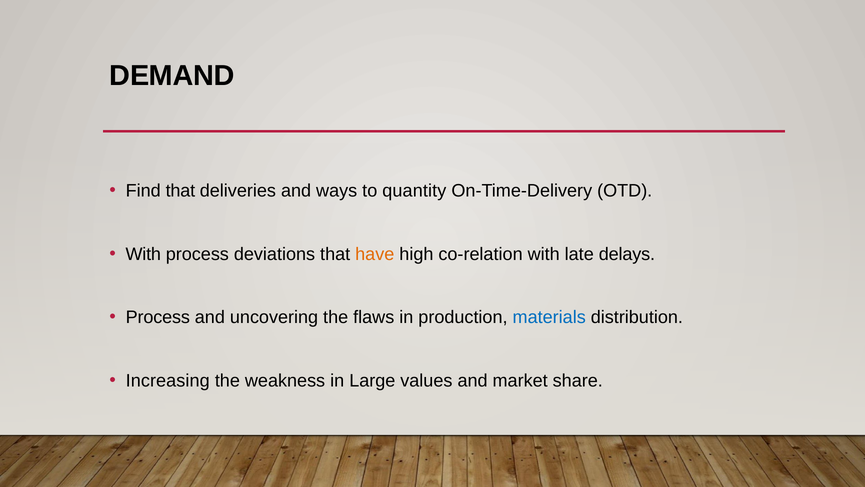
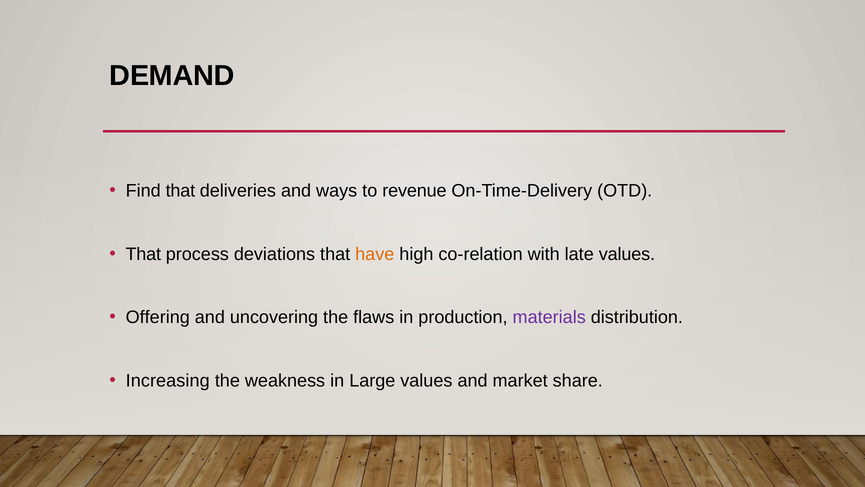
quantity: quantity -> revenue (414, 191)
With: With -> That (143, 254)
late delays: delays -> values (627, 254)
Process: Process -> Offering (158, 317)
materials colour: blue -> purple (549, 317)
